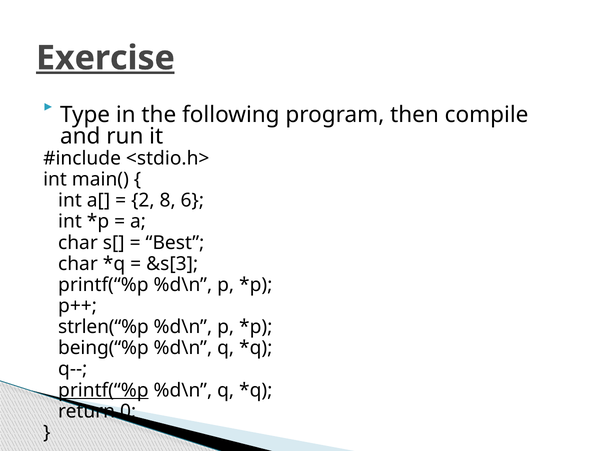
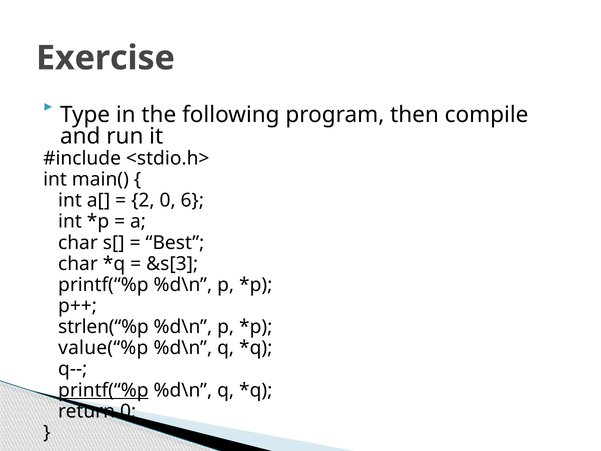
Exercise underline: present -> none (105, 58)
2 8: 8 -> 0 (168, 200)
being(“%p: being(“%p -> value(“%p (103, 348)
